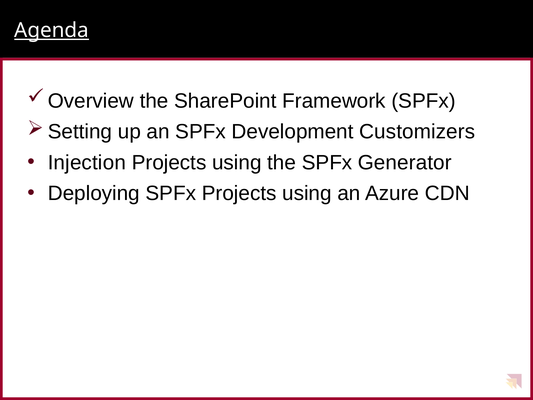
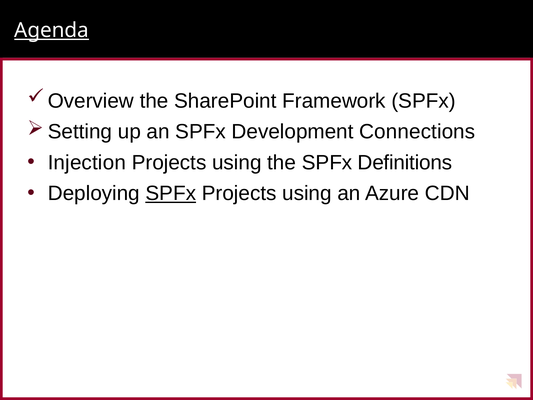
Customizers: Customizers -> Connections (417, 132)
Generator: Generator -> Definitions (405, 162)
SPFx underline: none -> present (171, 193)
